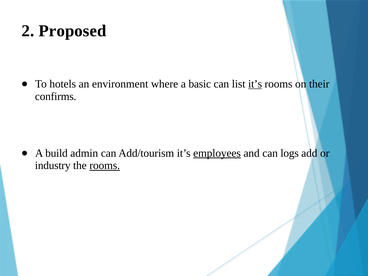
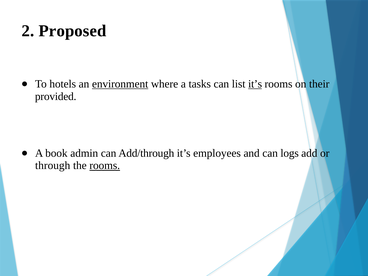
environment underline: none -> present (120, 84)
basic: basic -> tasks (200, 84)
confirms: confirms -> provided (56, 96)
build: build -> book (56, 153)
Add/tourism: Add/tourism -> Add/through (146, 153)
employees underline: present -> none (217, 153)
industry: industry -> through (53, 165)
